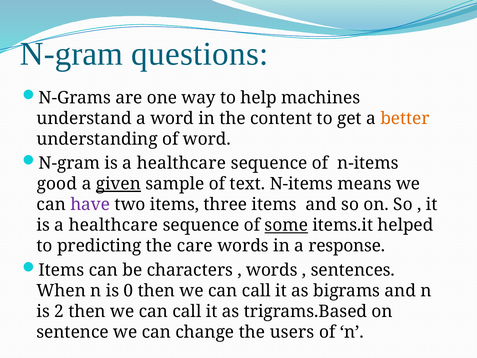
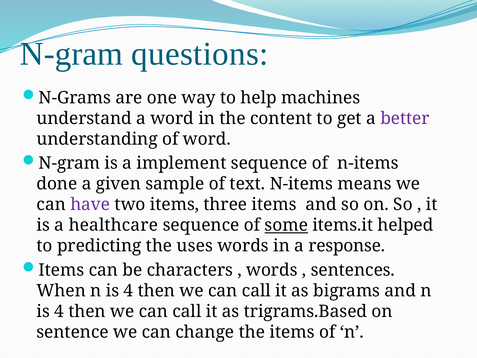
better colour: orange -> purple (405, 118)
N-gram is a healthcare: healthcare -> implement (181, 163)
good: good -> done (57, 184)
given underline: present -> none (118, 184)
care: care -> uses (195, 246)
When n is 0: 0 -> 4 (128, 291)
2: 2 -> 4 (59, 311)
the users: users -> items (292, 332)
